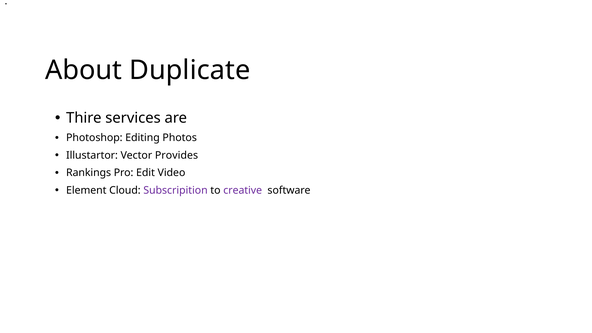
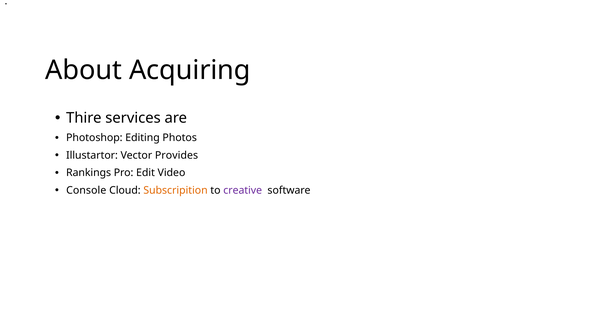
Duplicate: Duplicate -> Acquiring (190, 70)
Element: Element -> Console (86, 190)
Subscripition colour: purple -> orange (176, 190)
